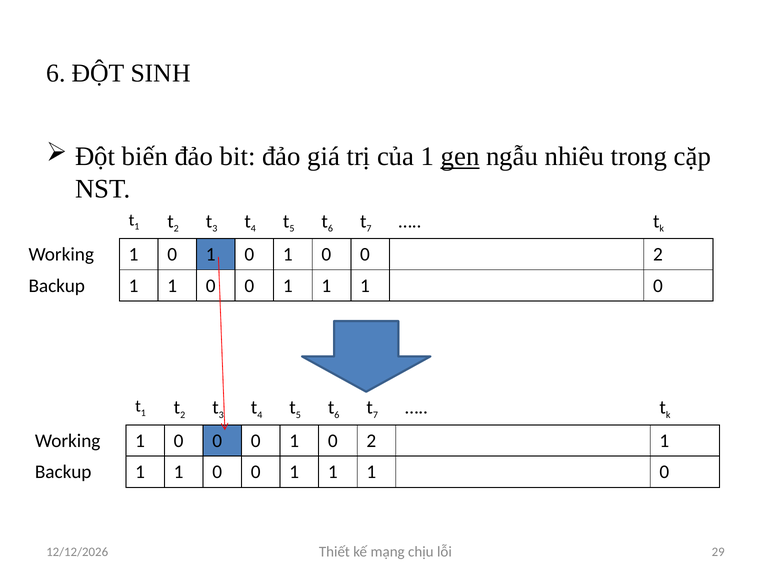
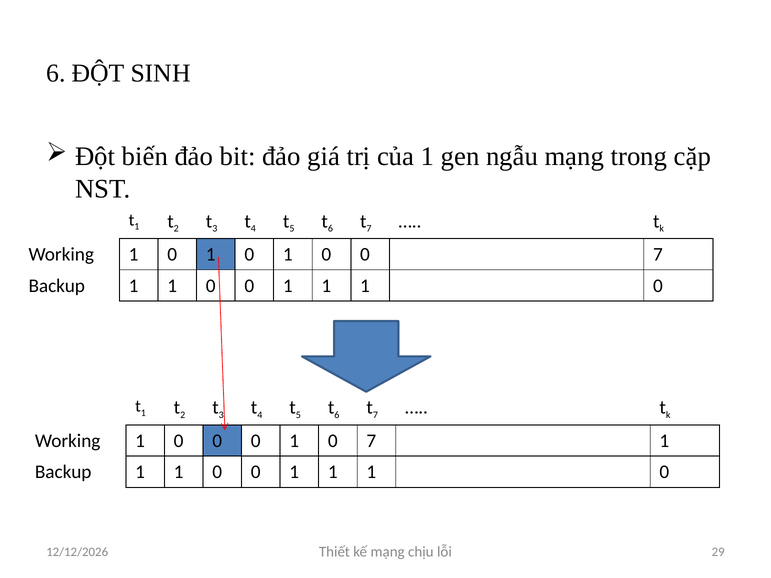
gen underline: present -> none (460, 157)
ngẫu nhiêu: nhiêu -> mạng (574, 157)
0 0 2: 2 -> 7 (658, 255)
1 0 2: 2 -> 7 (371, 441)
